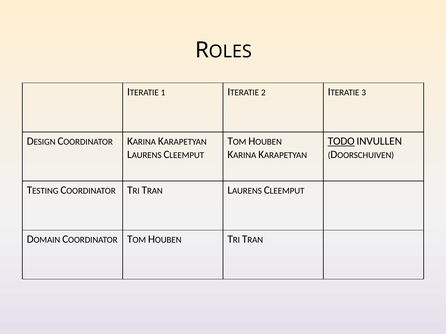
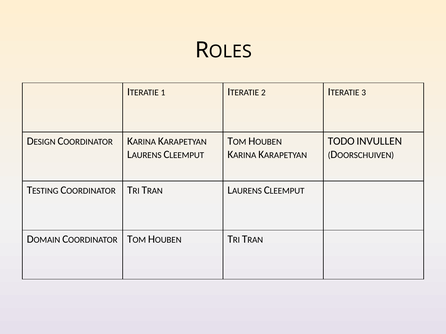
TODO underline: present -> none (341, 141)
